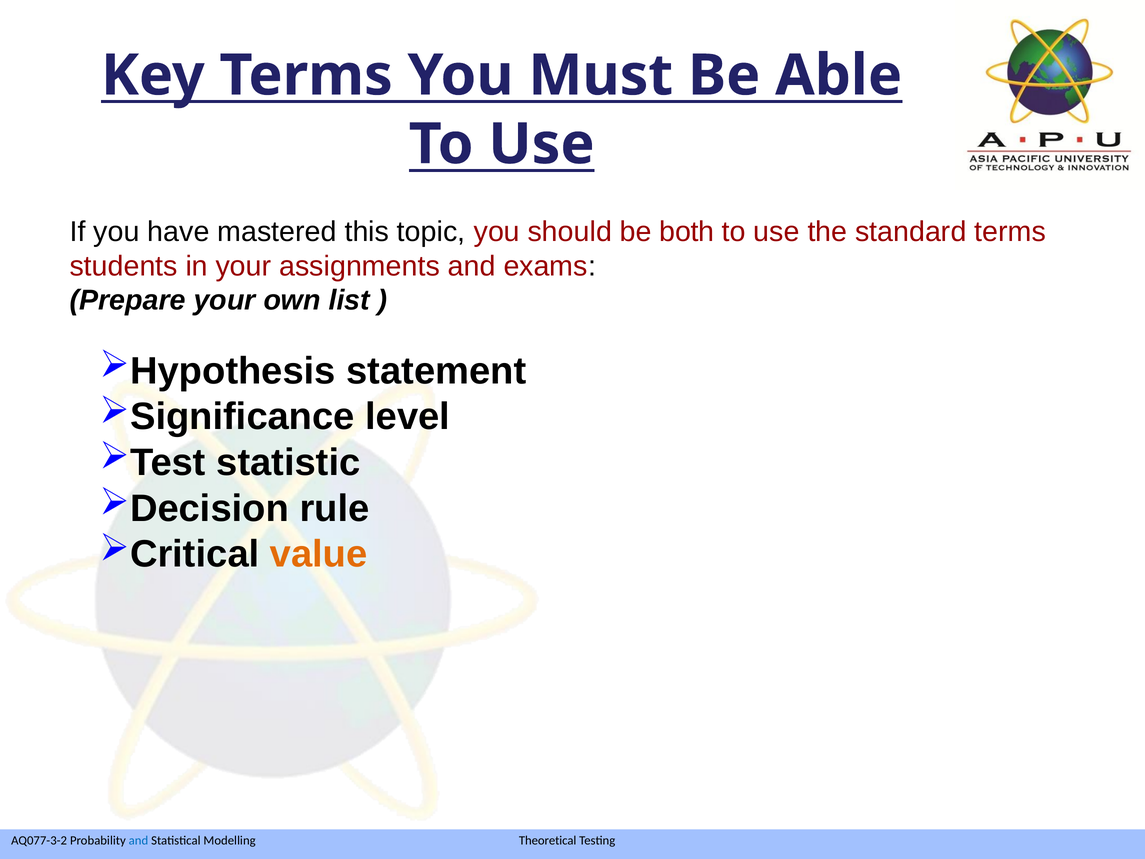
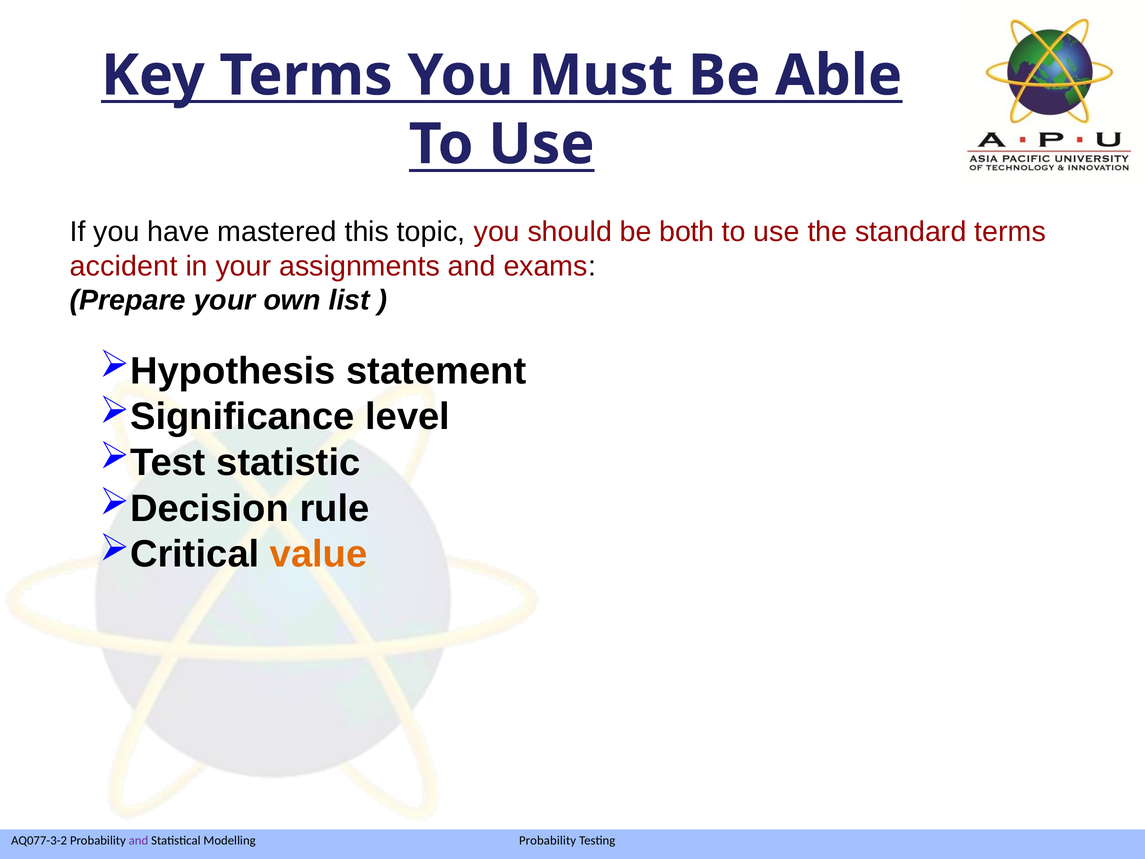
students: students -> accident (124, 266)
and colour: blue -> purple (138, 840)
Theoretical: Theoretical -> Probability (548, 840)
